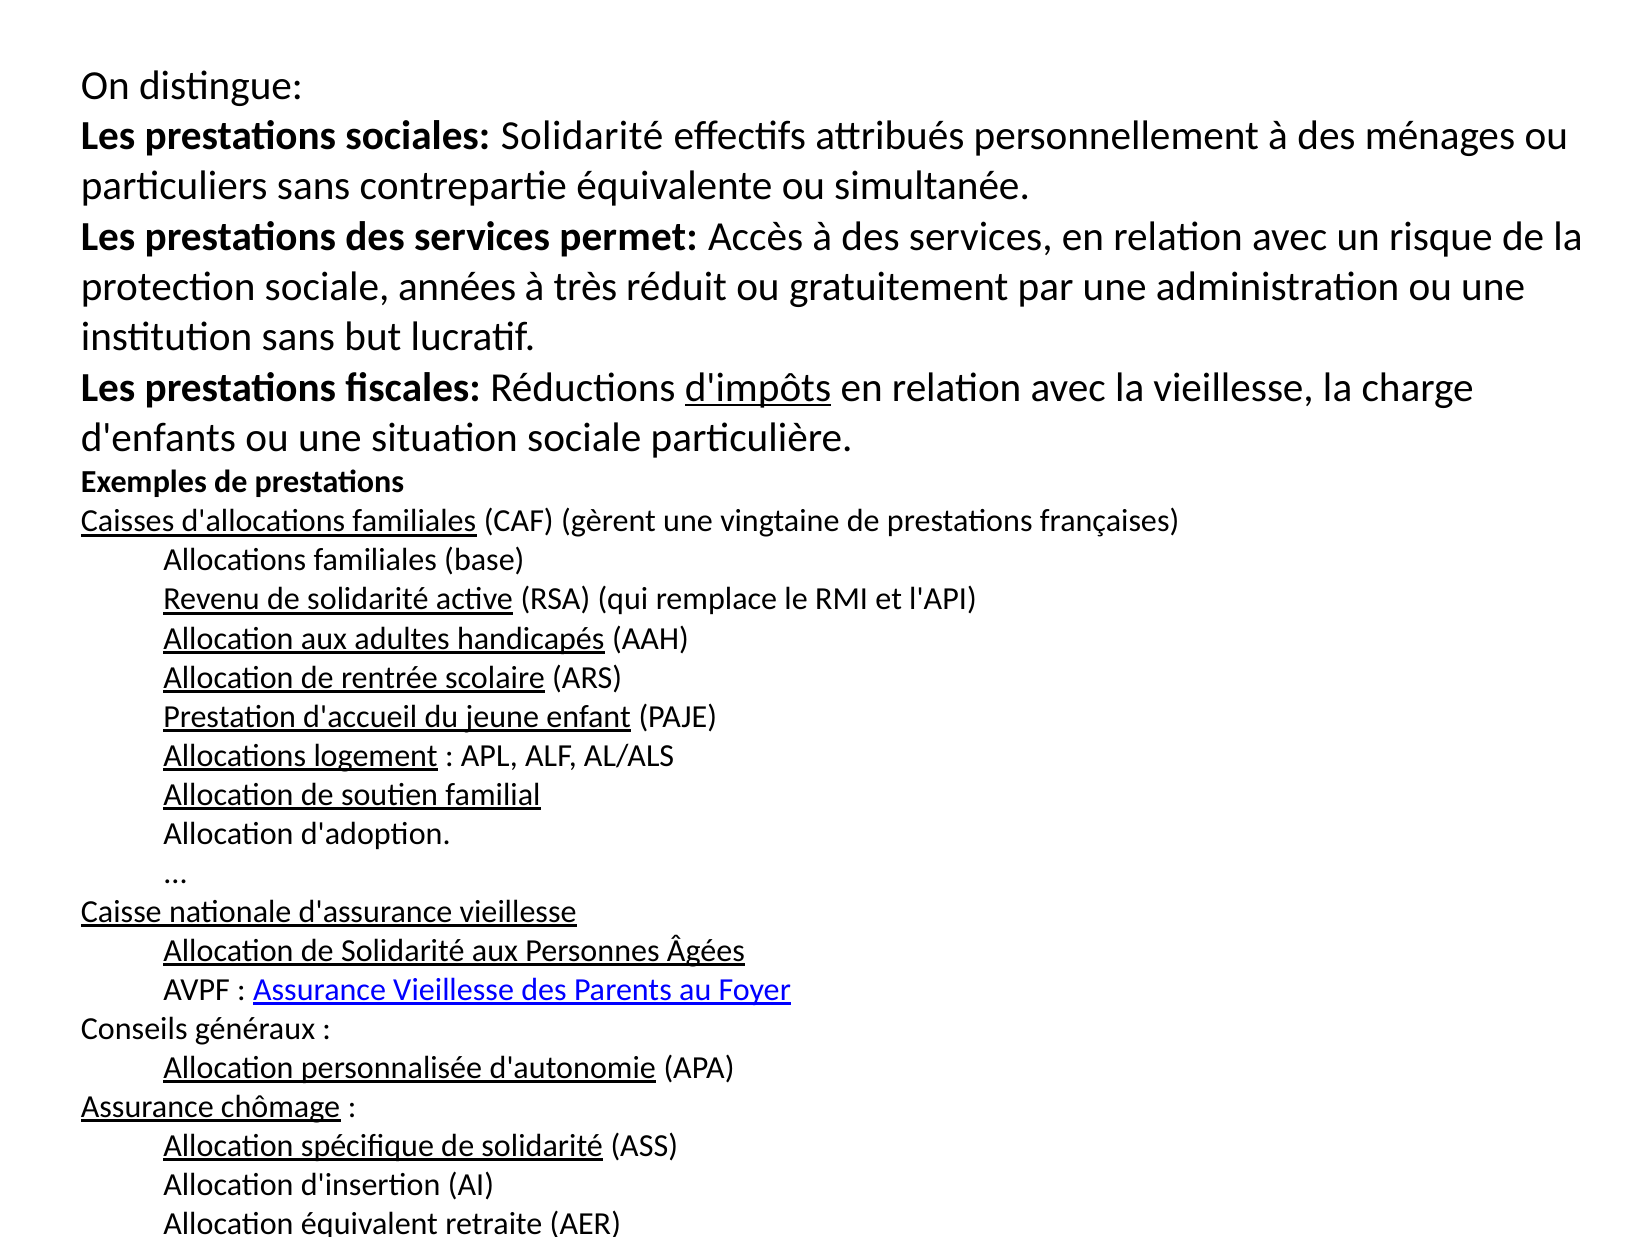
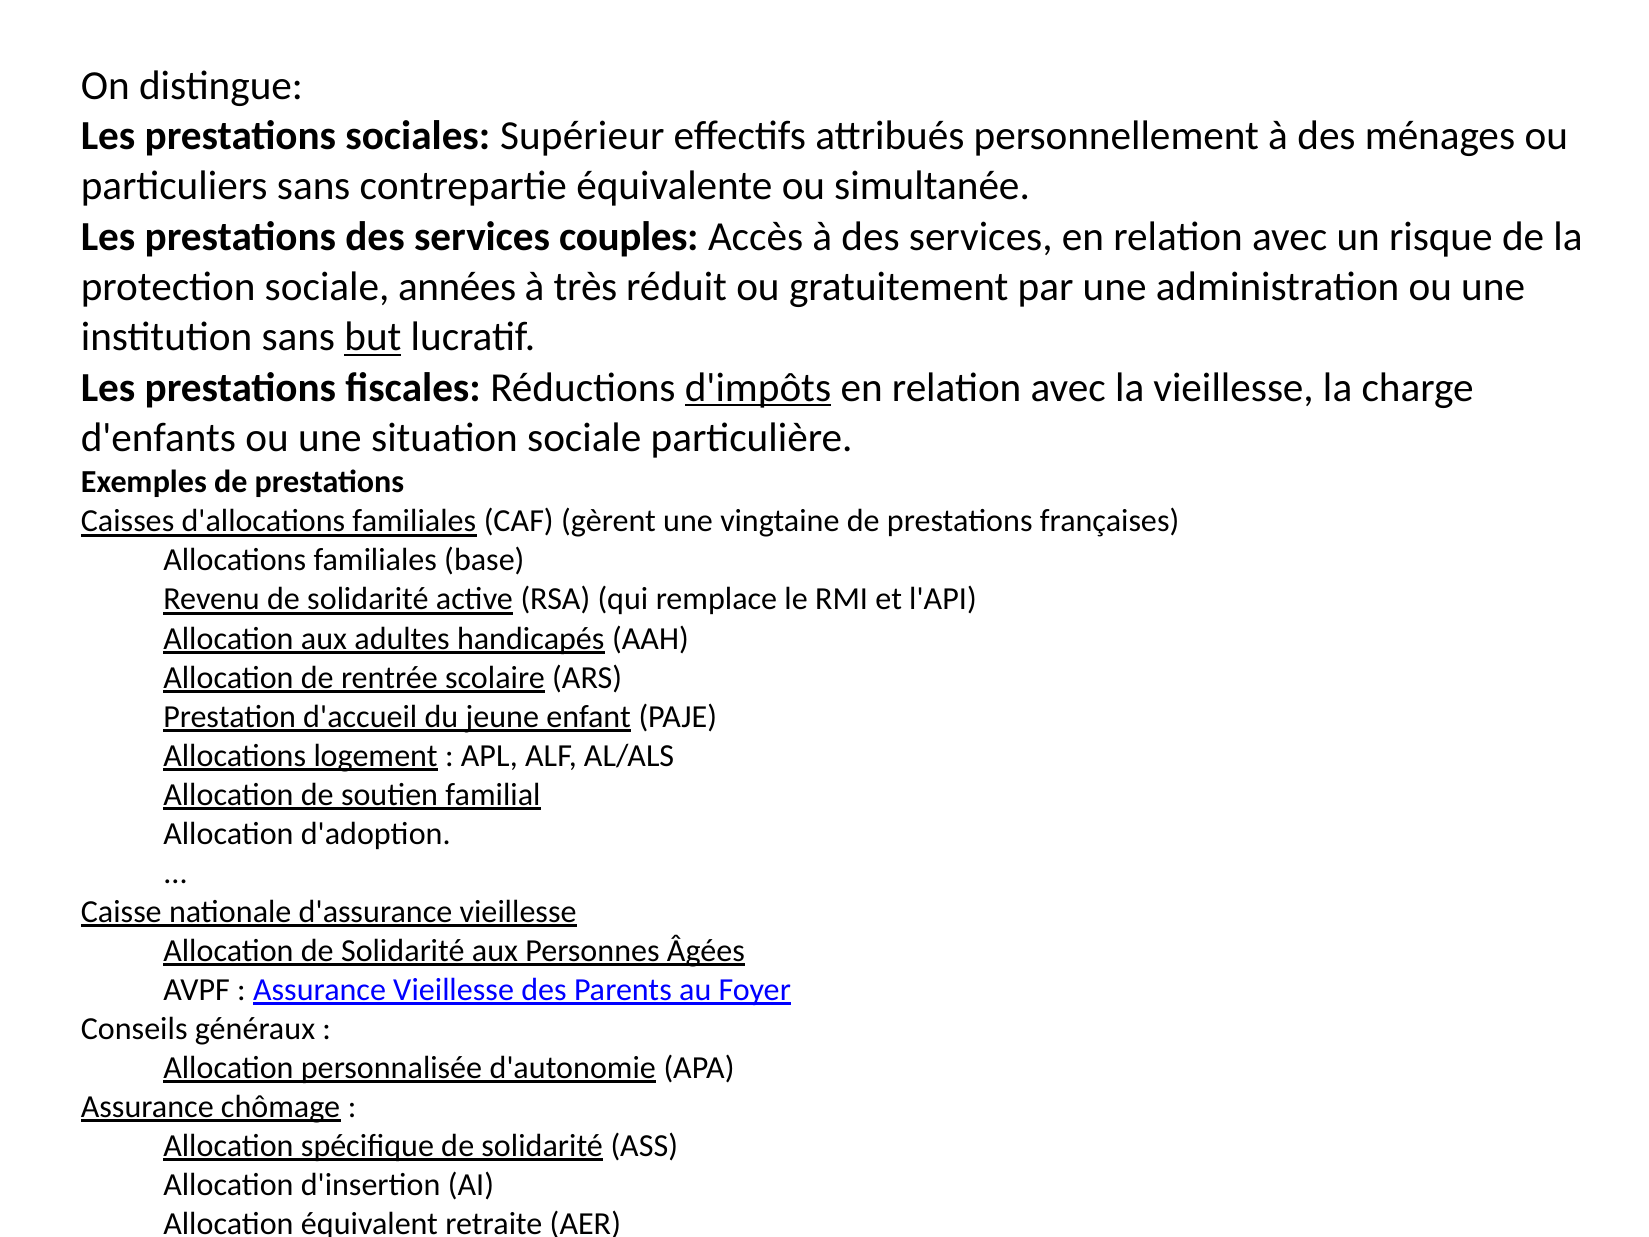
sociales Solidarité: Solidarité -> Supérieur (582, 136)
permet: permet -> couples (629, 236)
but underline: none -> present (373, 337)
